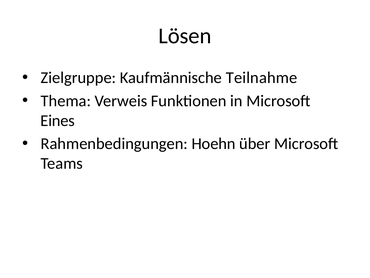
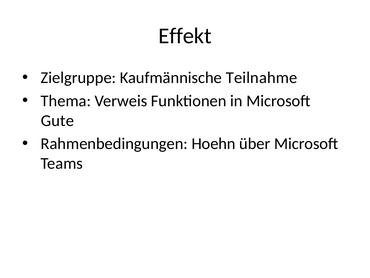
Lösen: Lösen -> Effekt (185, 36)
Eines: Eines -> Gute (57, 120)
